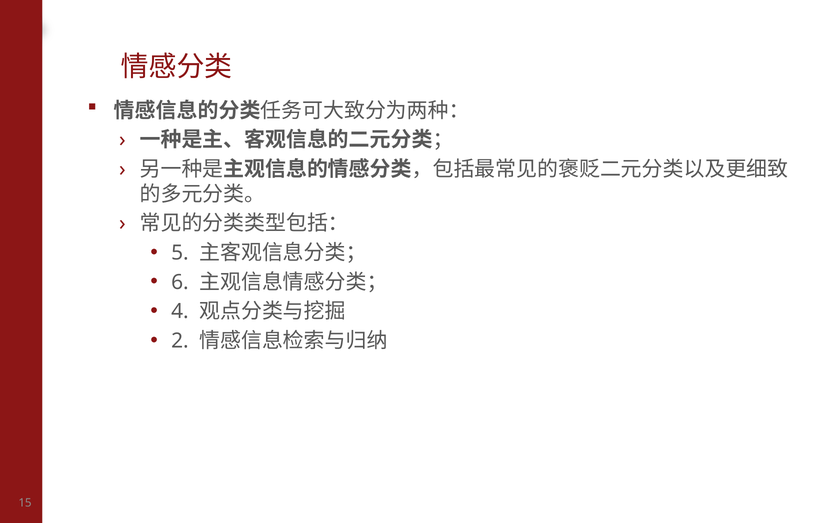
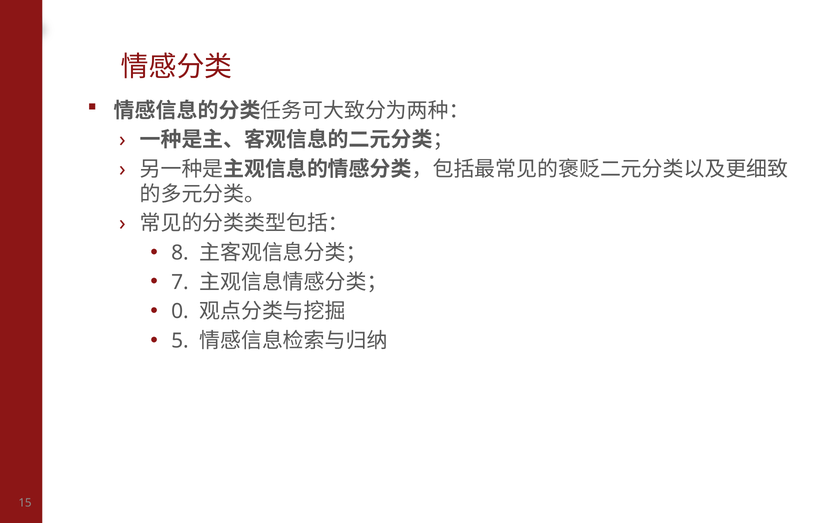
5: 5 -> 8 (180, 253)
6: 6 -> 7 (180, 282)
4: 4 -> 0 (180, 312)
2: 2 -> 5 (180, 341)
